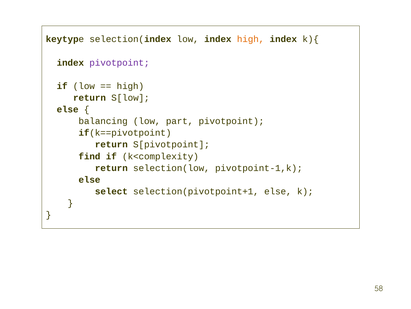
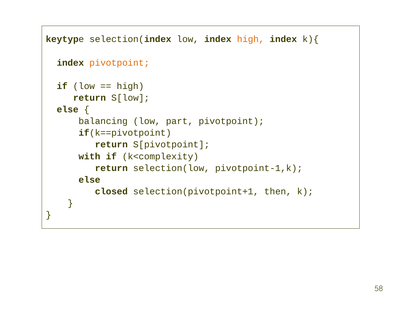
pivotpoint colour: purple -> orange (119, 63)
find: find -> with (89, 156)
select: select -> closed (111, 191)
selection(pivotpoint+1 else: else -> then (278, 191)
